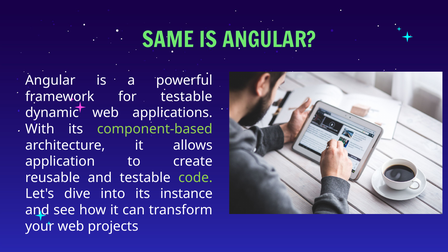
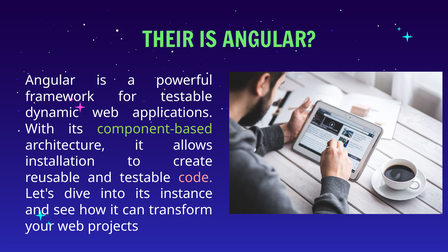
SAME: SAME -> THEIR (168, 40)
application: application -> installation (60, 161)
code colour: light green -> pink (195, 178)
